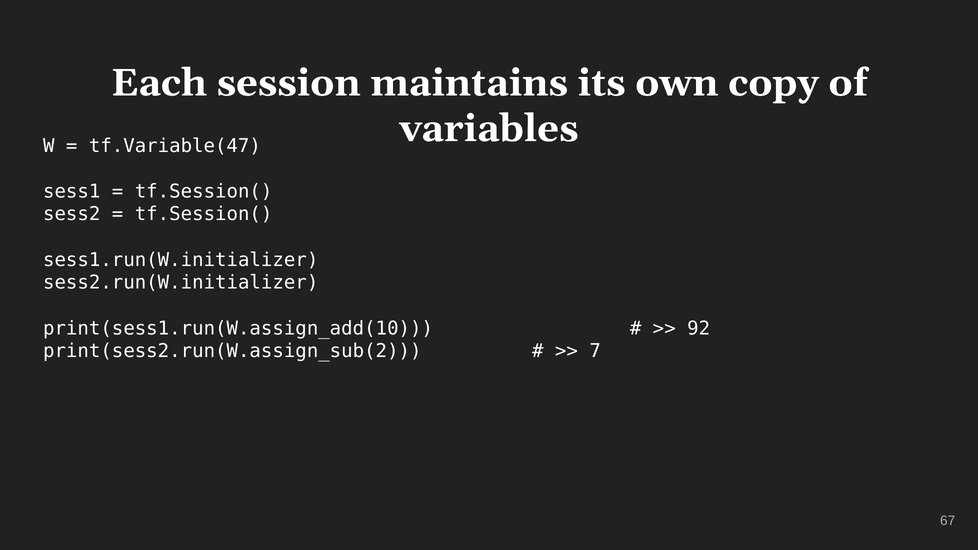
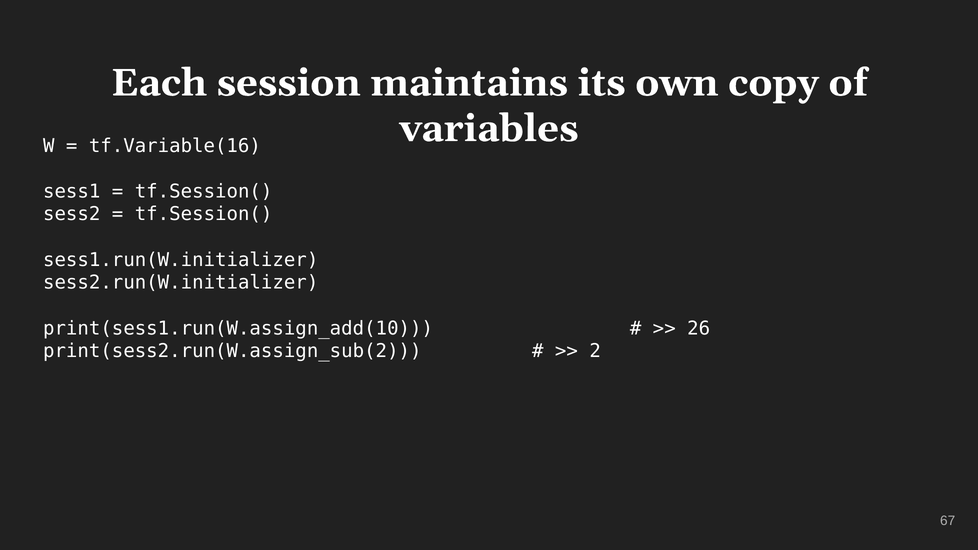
tf.Variable(47: tf.Variable(47 -> tf.Variable(16 (175, 146)
92: 92 -> 26 (699, 328)
7: 7 -> 2 (595, 351)
